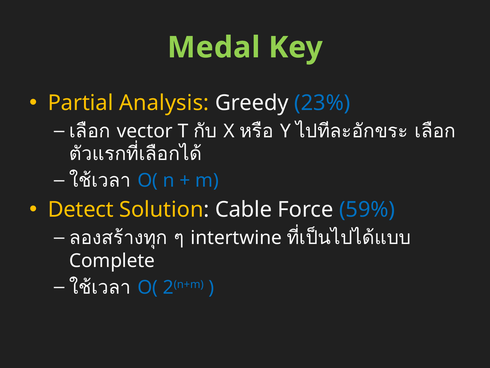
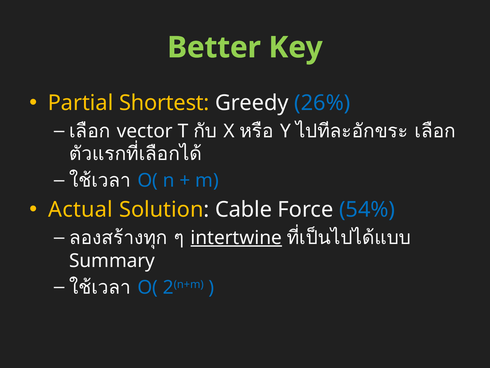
Medal: Medal -> Better (214, 47)
Analysis: Analysis -> Shortest (164, 103)
23%: 23% -> 26% (322, 103)
Detect: Detect -> Actual (81, 209)
59%: 59% -> 54% (367, 209)
intertwine underline: none -> present (236, 238)
Complete: Complete -> Summary (112, 260)
